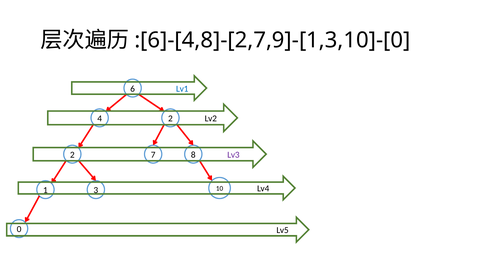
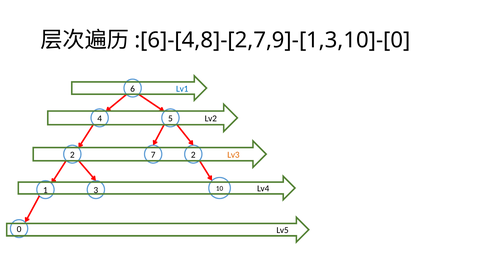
4 2: 2 -> 5 (170, 118)
7 8: 8 -> 2 (193, 155)
Lv3 colour: purple -> orange (233, 155)
